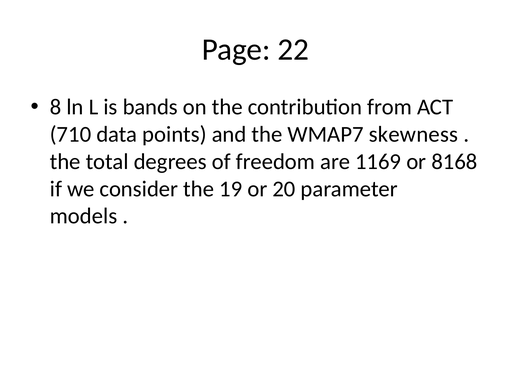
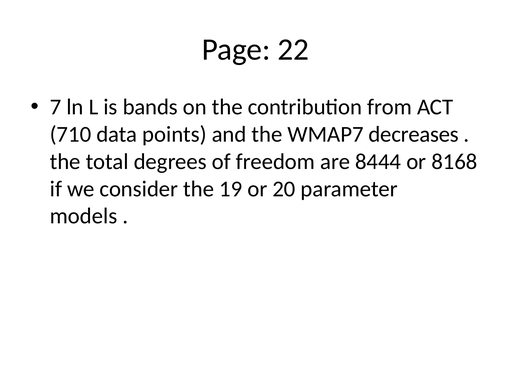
8: 8 -> 7 (56, 107)
skewness: skewness -> decreases (414, 134)
1169: 1169 -> 8444 (378, 162)
